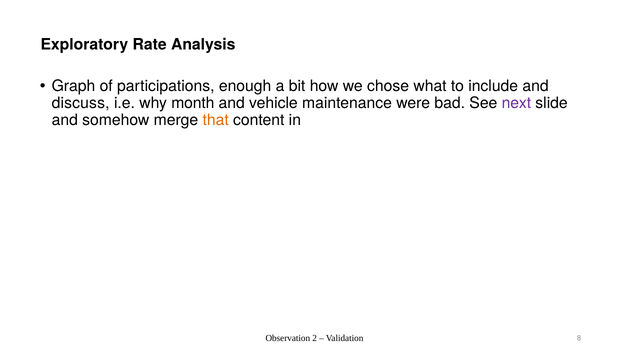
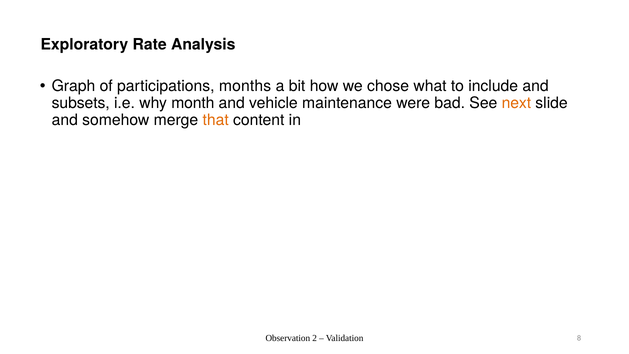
enough: enough -> months (245, 86)
discuss: discuss -> subsets (81, 103)
next colour: purple -> orange (516, 103)
